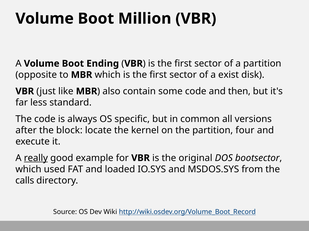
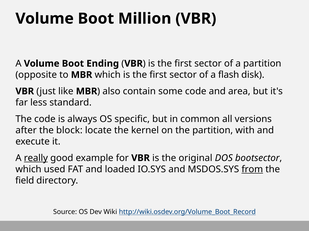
exist: exist -> flash (229, 75)
then: then -> area (239, 92)
four: four -> with (245, 131)
from underline: none -> present (252, 170)
calls: calls -> field (25, 181)
